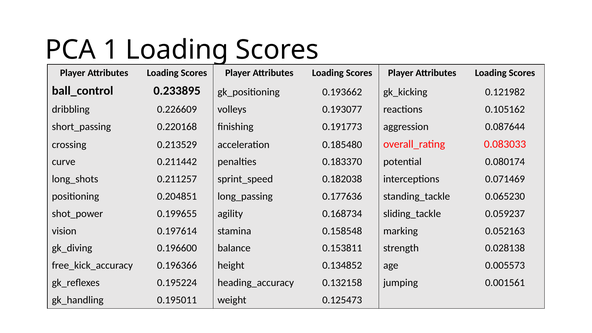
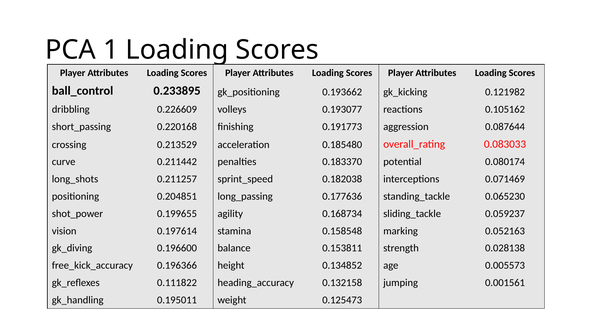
0.195224: 0.195224 -> 0.111822 (177, 283)
